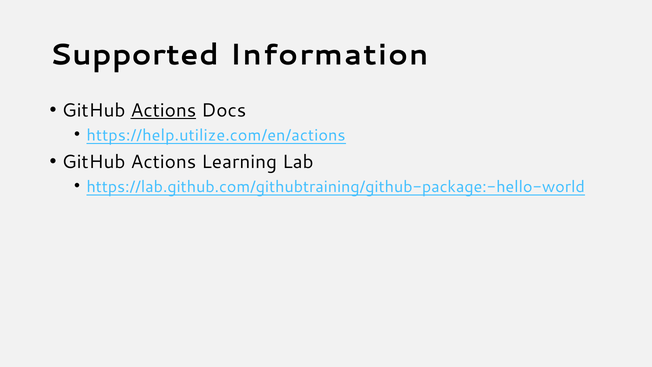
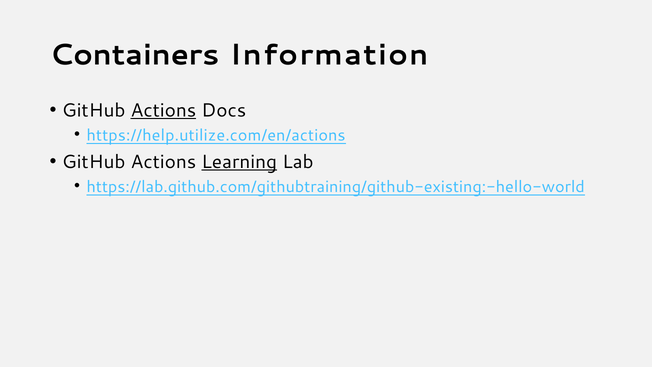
Supported: Supported -> Containers (135, 55)
Learning underline: none -> present (239, 162)
https://lab.github.com/githubtraining/github-package:-hello-world: https://lab.github.com/githubtraining/github-package:-hello-world -> https://lab.github.com/githubtraining/github-existing:-hello-world (336, 187)
